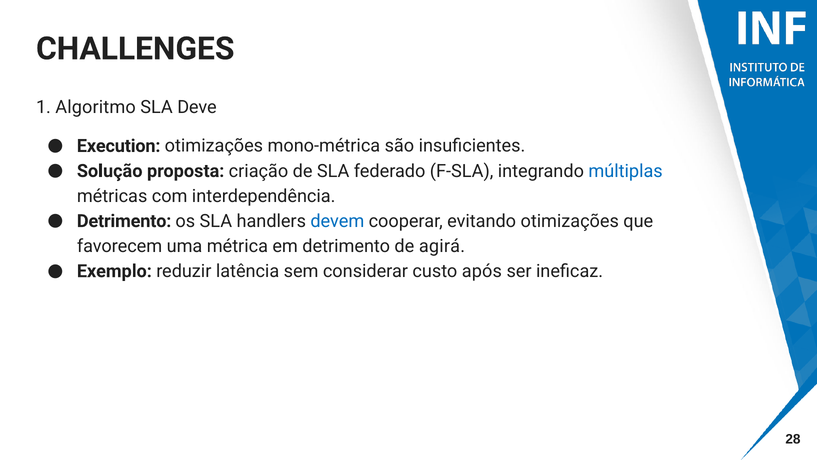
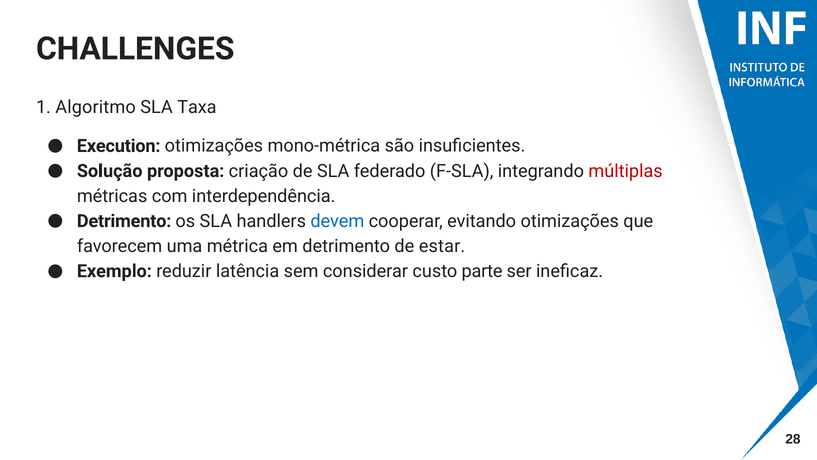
Deve: Deve -> Taxa (197, 107)
múltiplas colour: blue -> red (626, 171)
agirá: agirá -> estar (442, 246)
após: após -> parte (482, 271)
